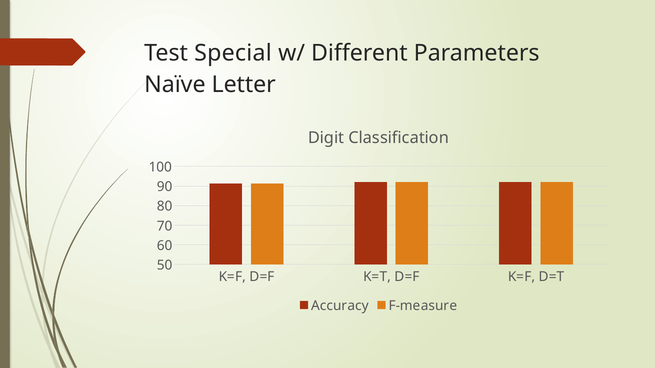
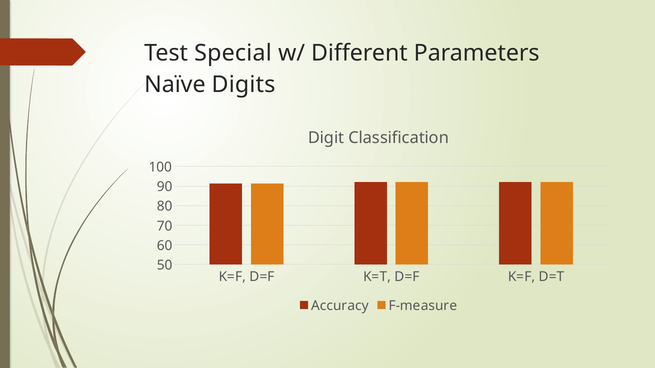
Letter: Letter -> Digits (243, 85)
